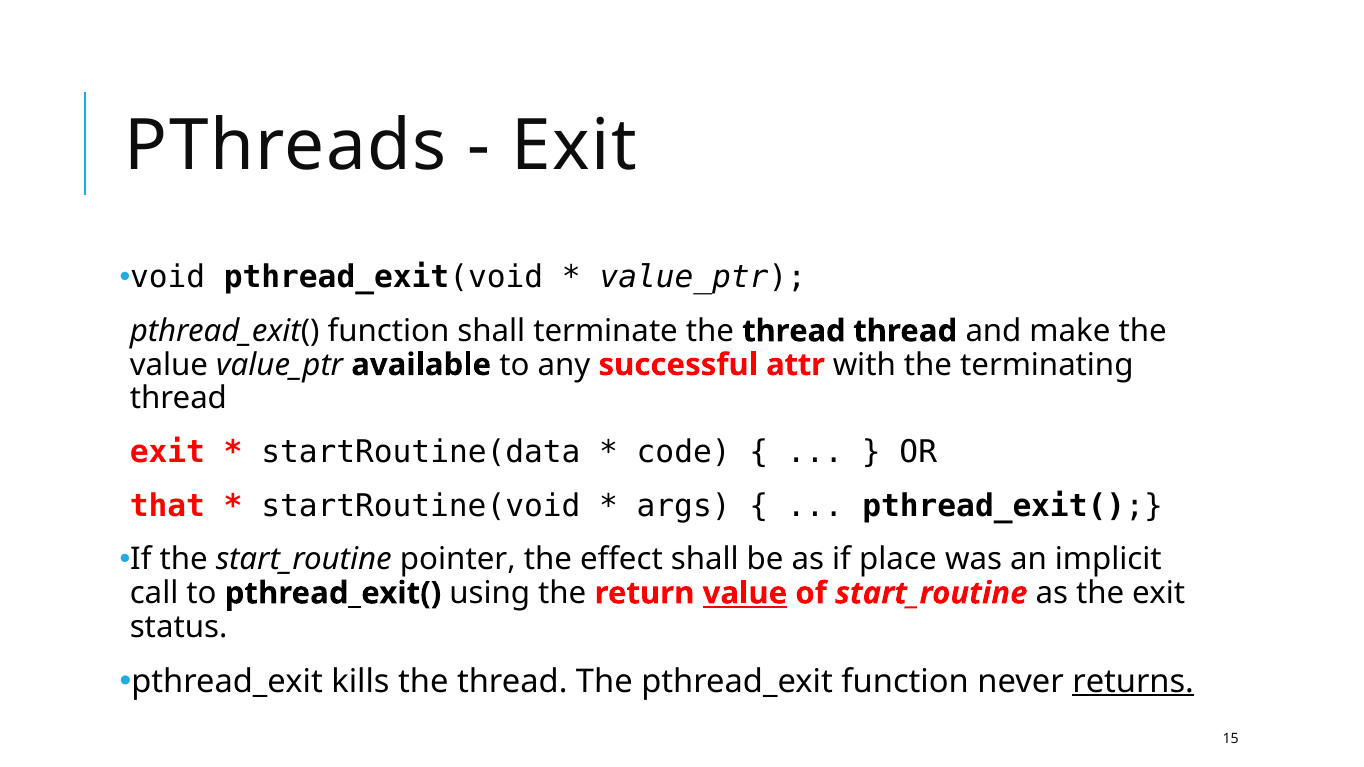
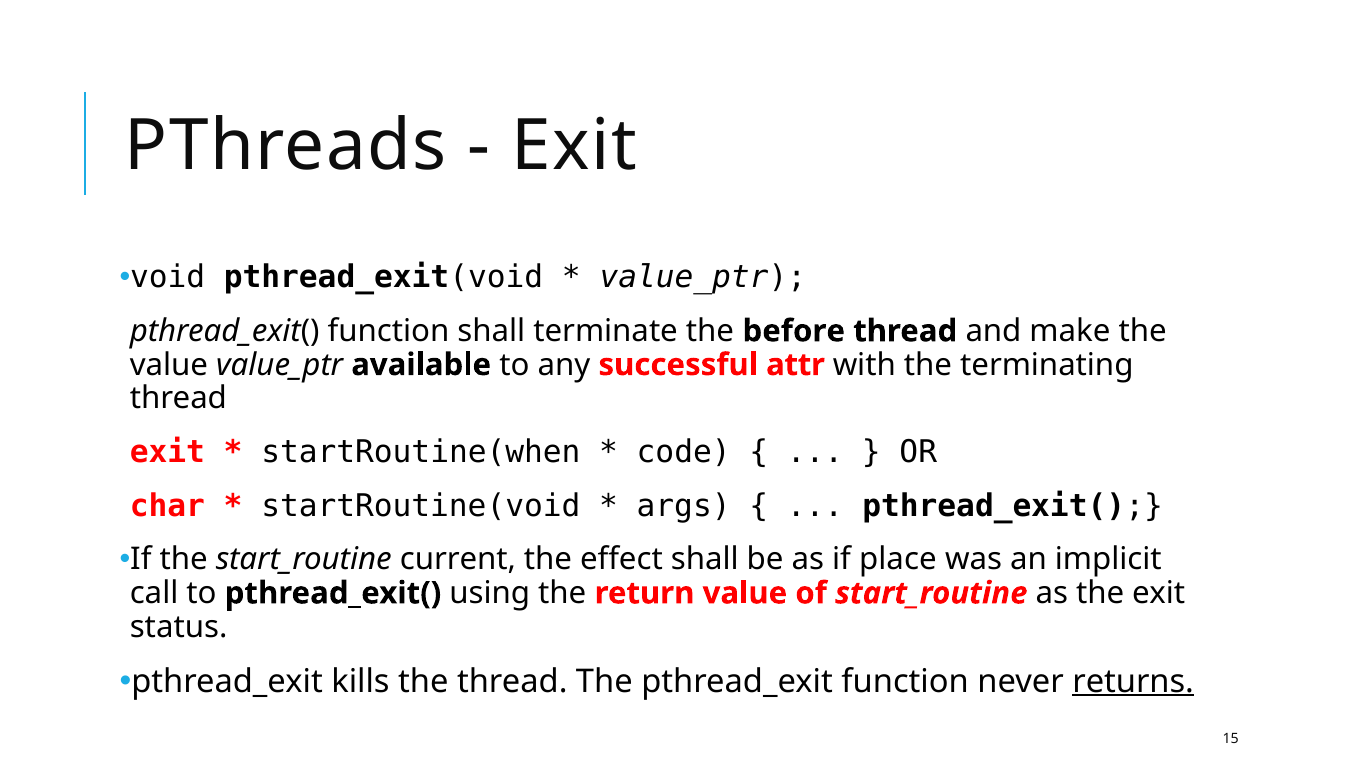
terminate the thread: thread -> before (794, 331)
startRoutine(data: startRoutine(data -> startRoutine(when (421, 452)
that: that -> char (167, 506)
pointer: pointer -> current (458, 560)
value underline: present -> none (745, 593)
